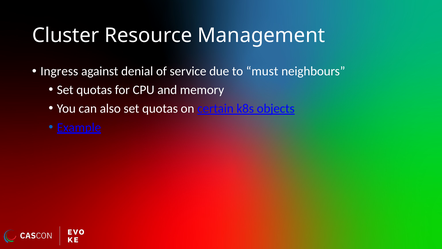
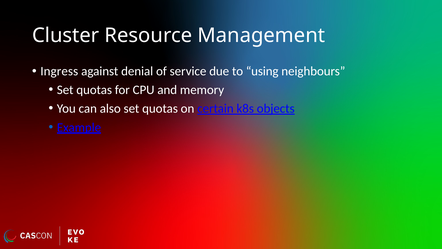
must: must -> using (262, 71)
